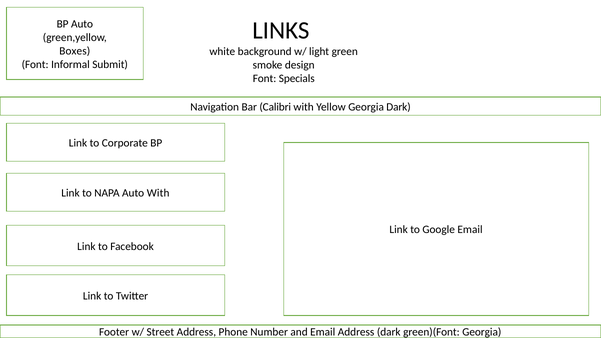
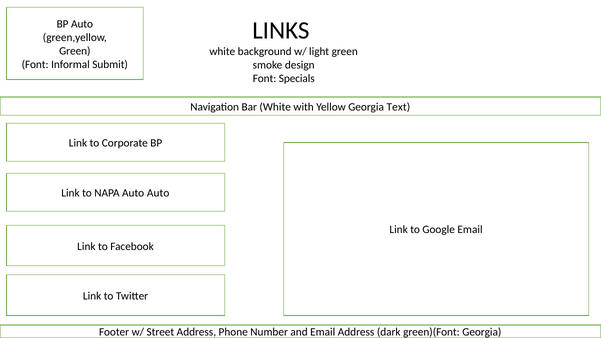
Boxes: Boxes -> Green (75, 51)
Bar Calibri: Calibri -> White (275, 107)
Georgia Dark: Dark -> Text (398, 107)
Auto With: With -> Auto (158, 193)
